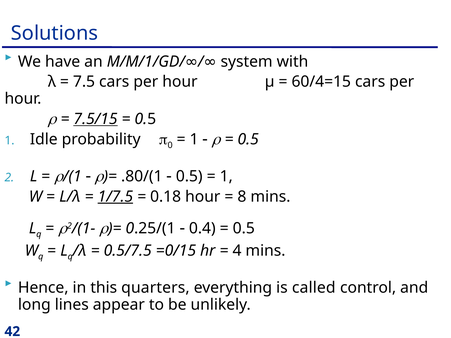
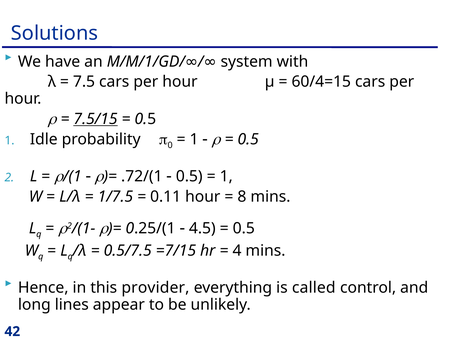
.80/(1: .80/(1 -> .72/(1 (142, 176)
1/7.5 underline: present -> none (115, 197)
0.18: 0.18 -> 0.11 (166, 197)
0.4: 0.4 -> 4.5 (202, 228)
=0/15: =0/15 -> =7/15 (176, 251)
quarters: quarters -> provider (155, 288)
